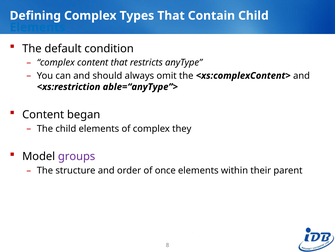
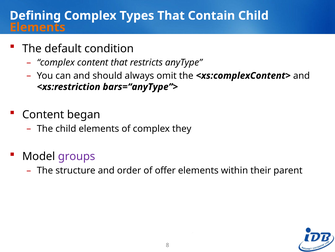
Elements colour: blue -> orange (38, 27)
able=“anyType”>: able=“anyType”> -> bars=“anyType”> (140, 87)
once: once -> offer (165, 170)
